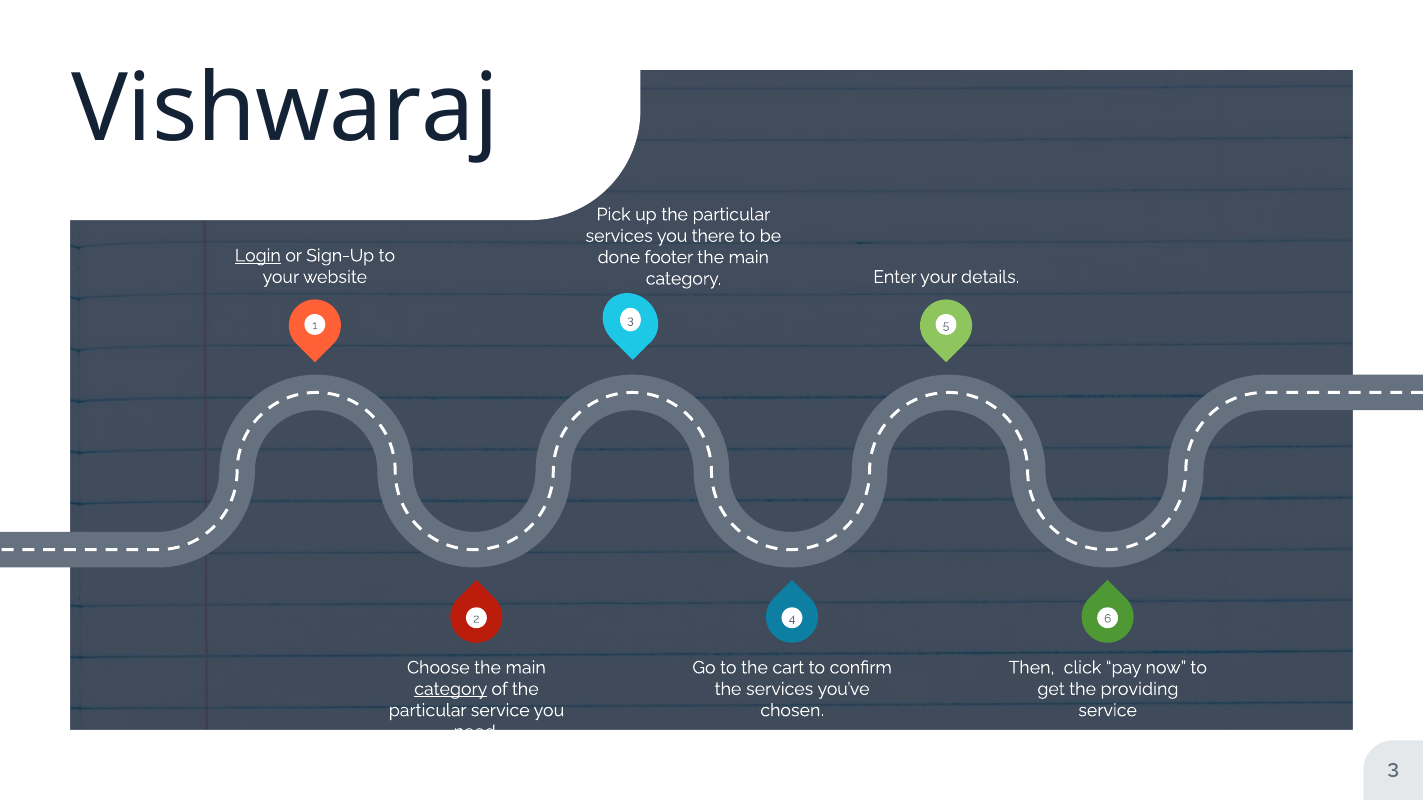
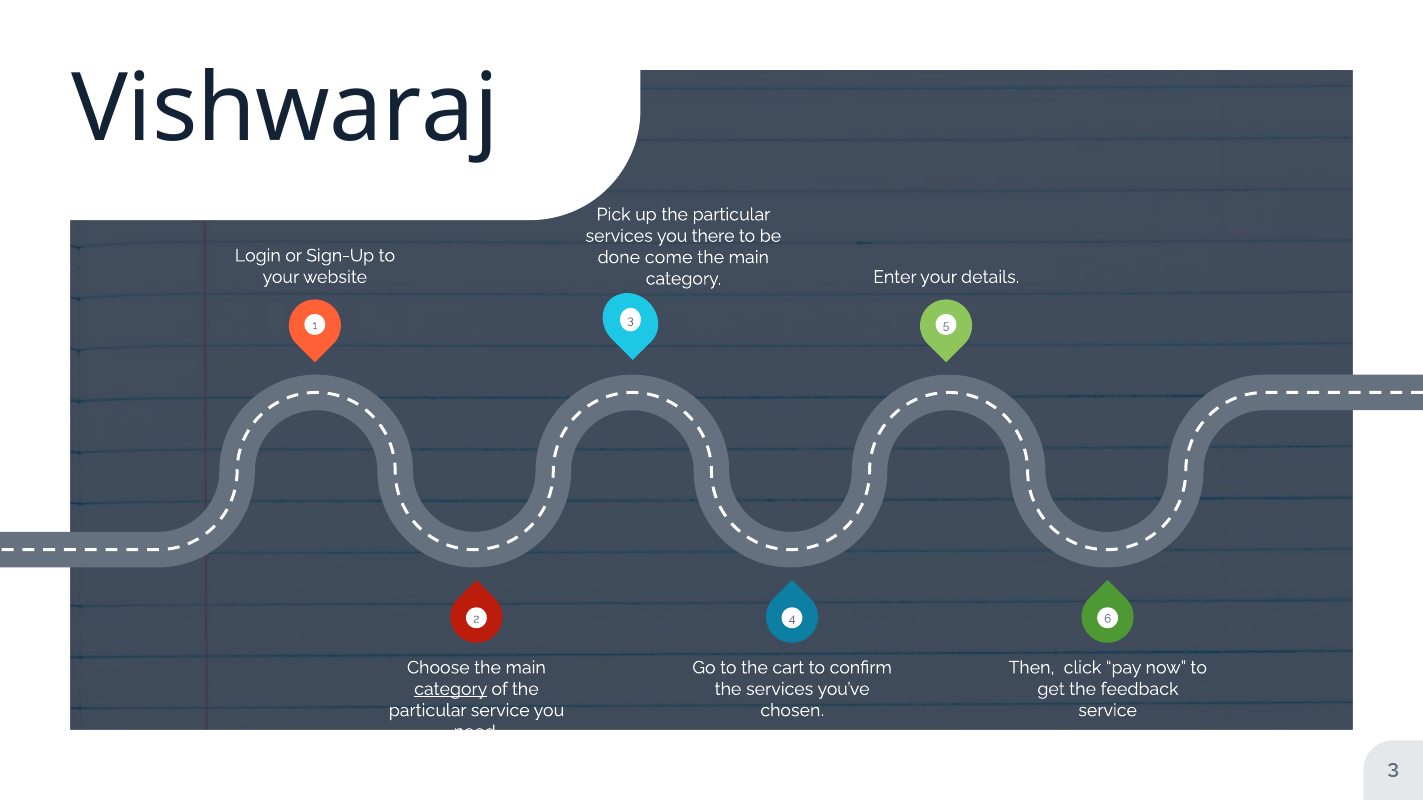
Login underline: present -> none (258, 256)
footer: footer -> come (669, 257)
providing: providing -> feedback (1140, 689)
